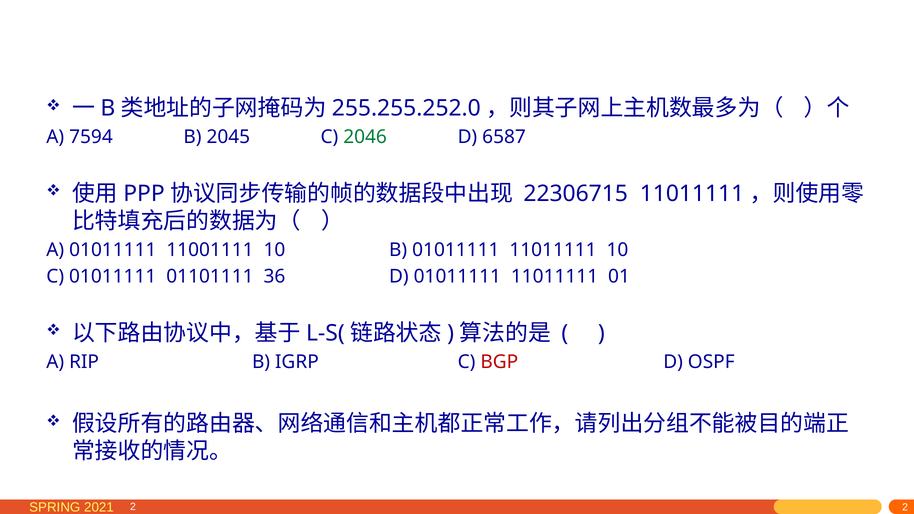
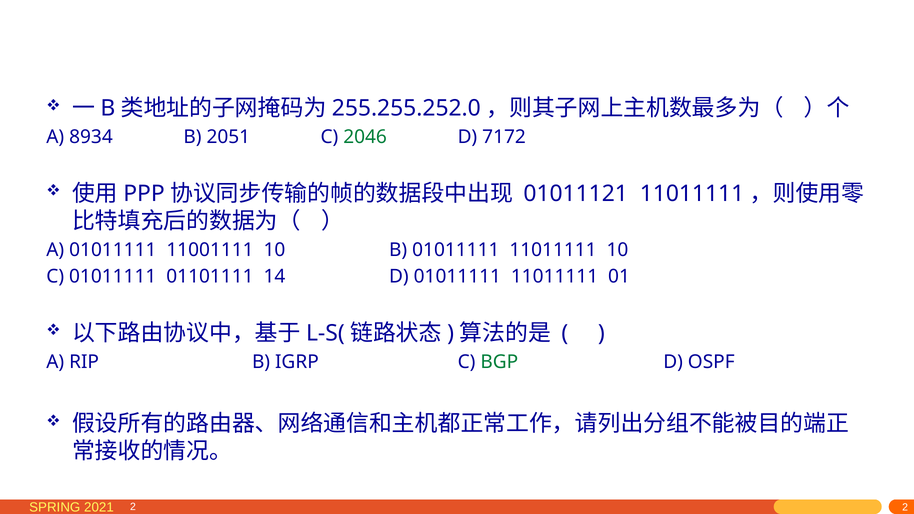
7594: 7594 -> 8934 (91, 137)
2045: 2045 -> 2051 (228, 137)
6587: 6587 -> 7172 (504, 137)
22306715: 22306715 -> 01011121 (576, 194)
36: 36 -> 14 (274, 277)
BGP colour: red -> green (499, 362)
